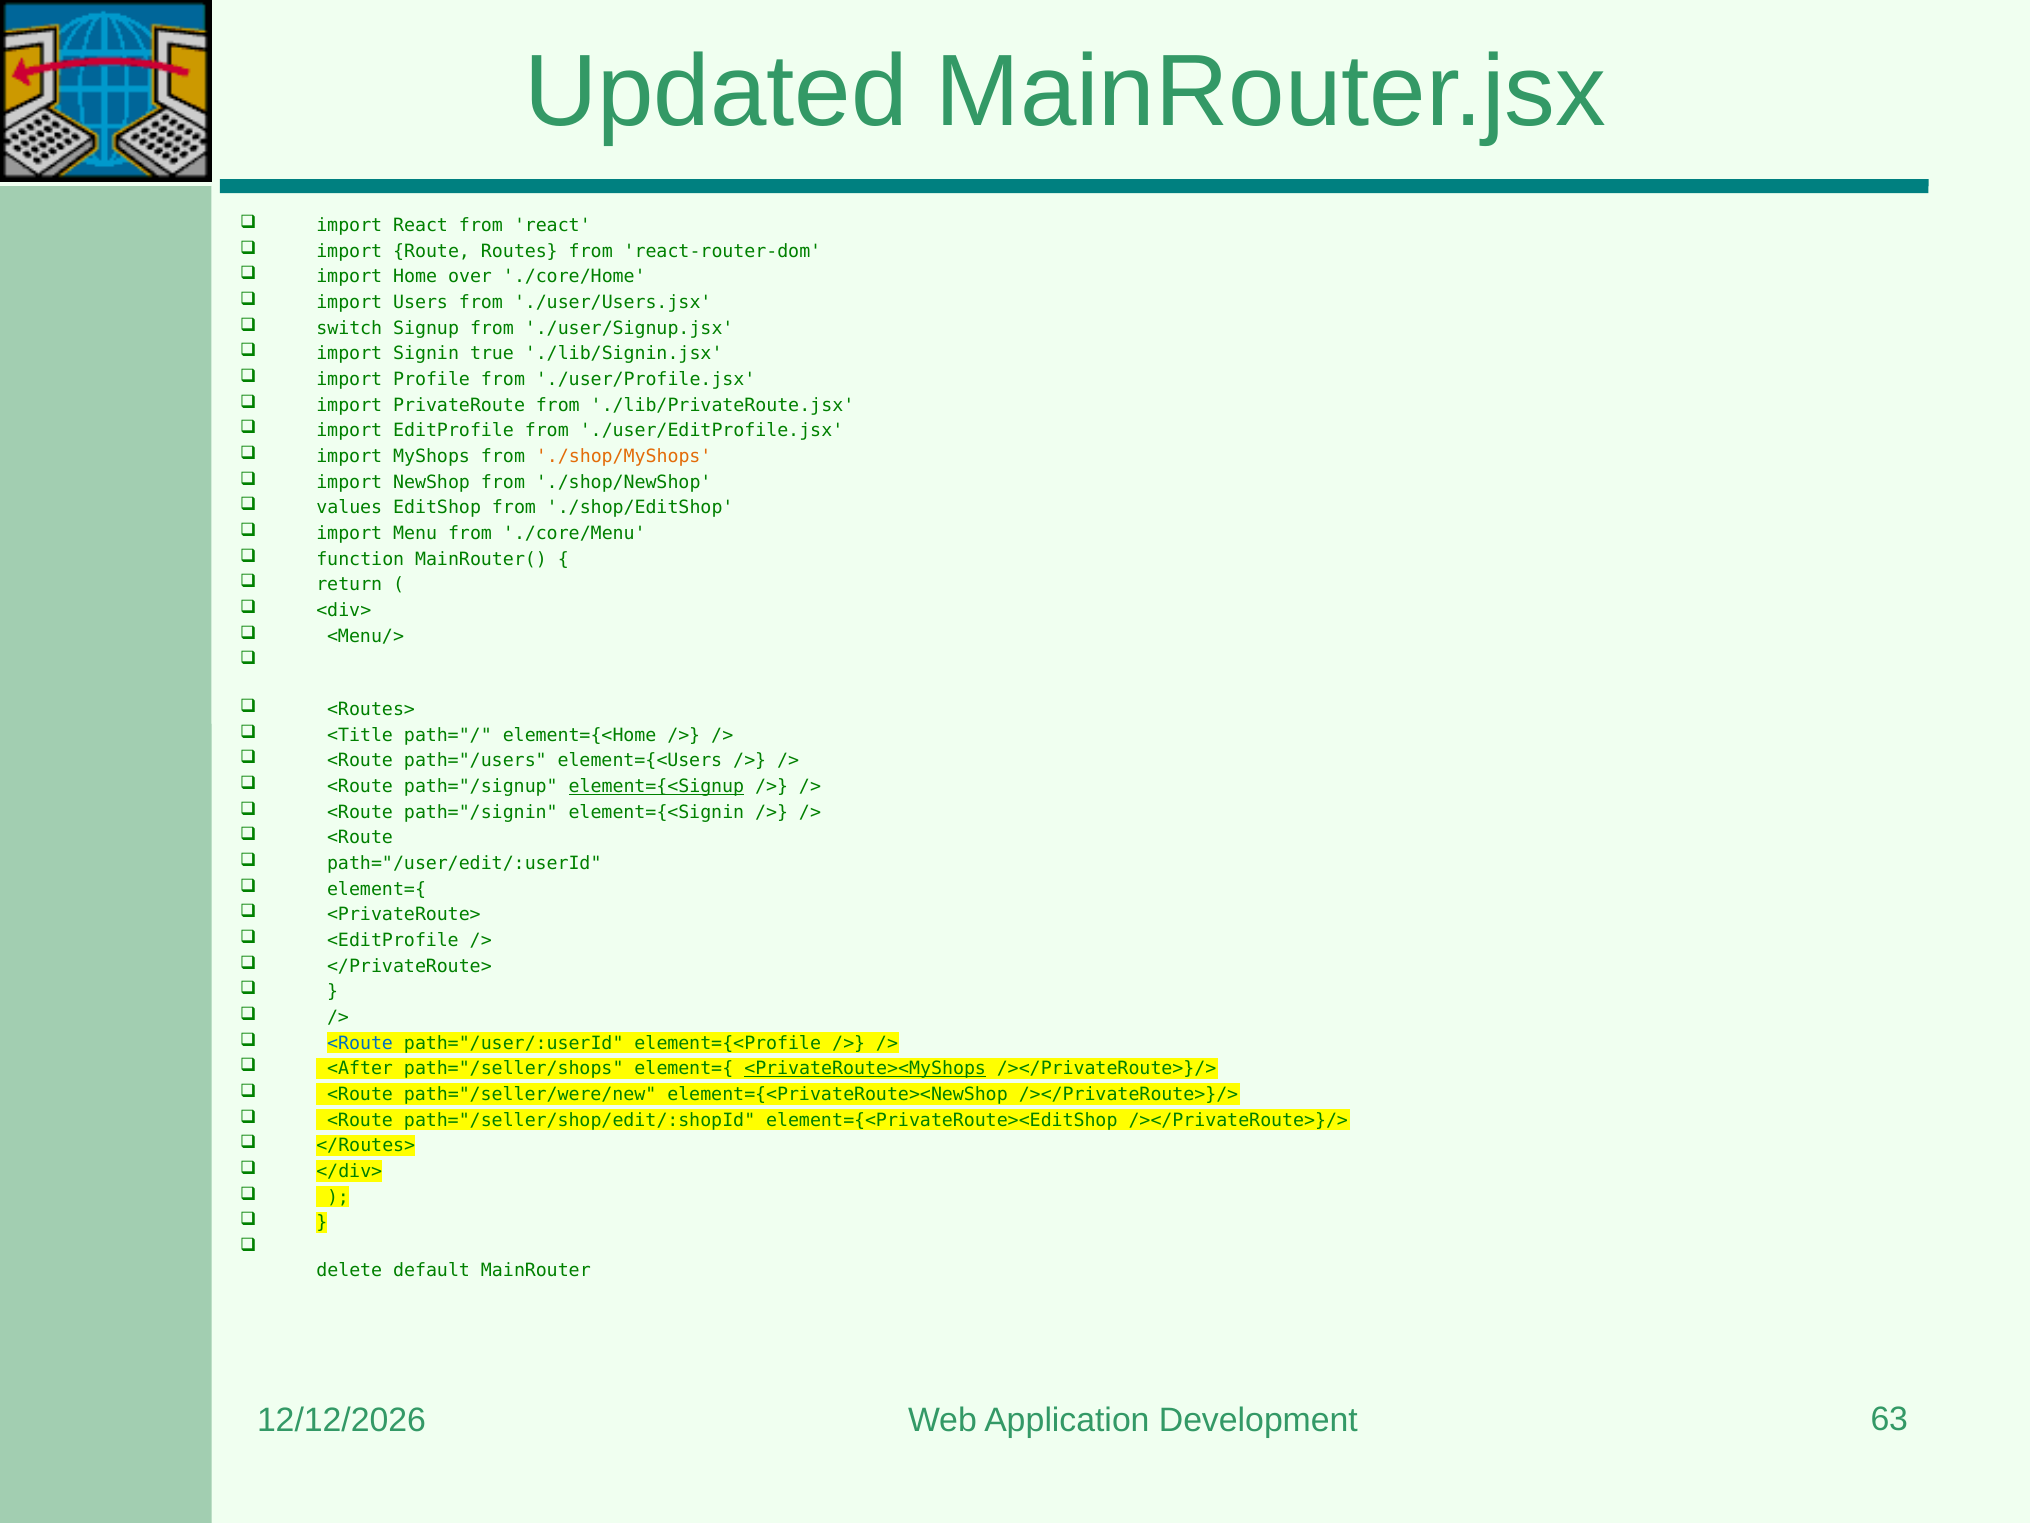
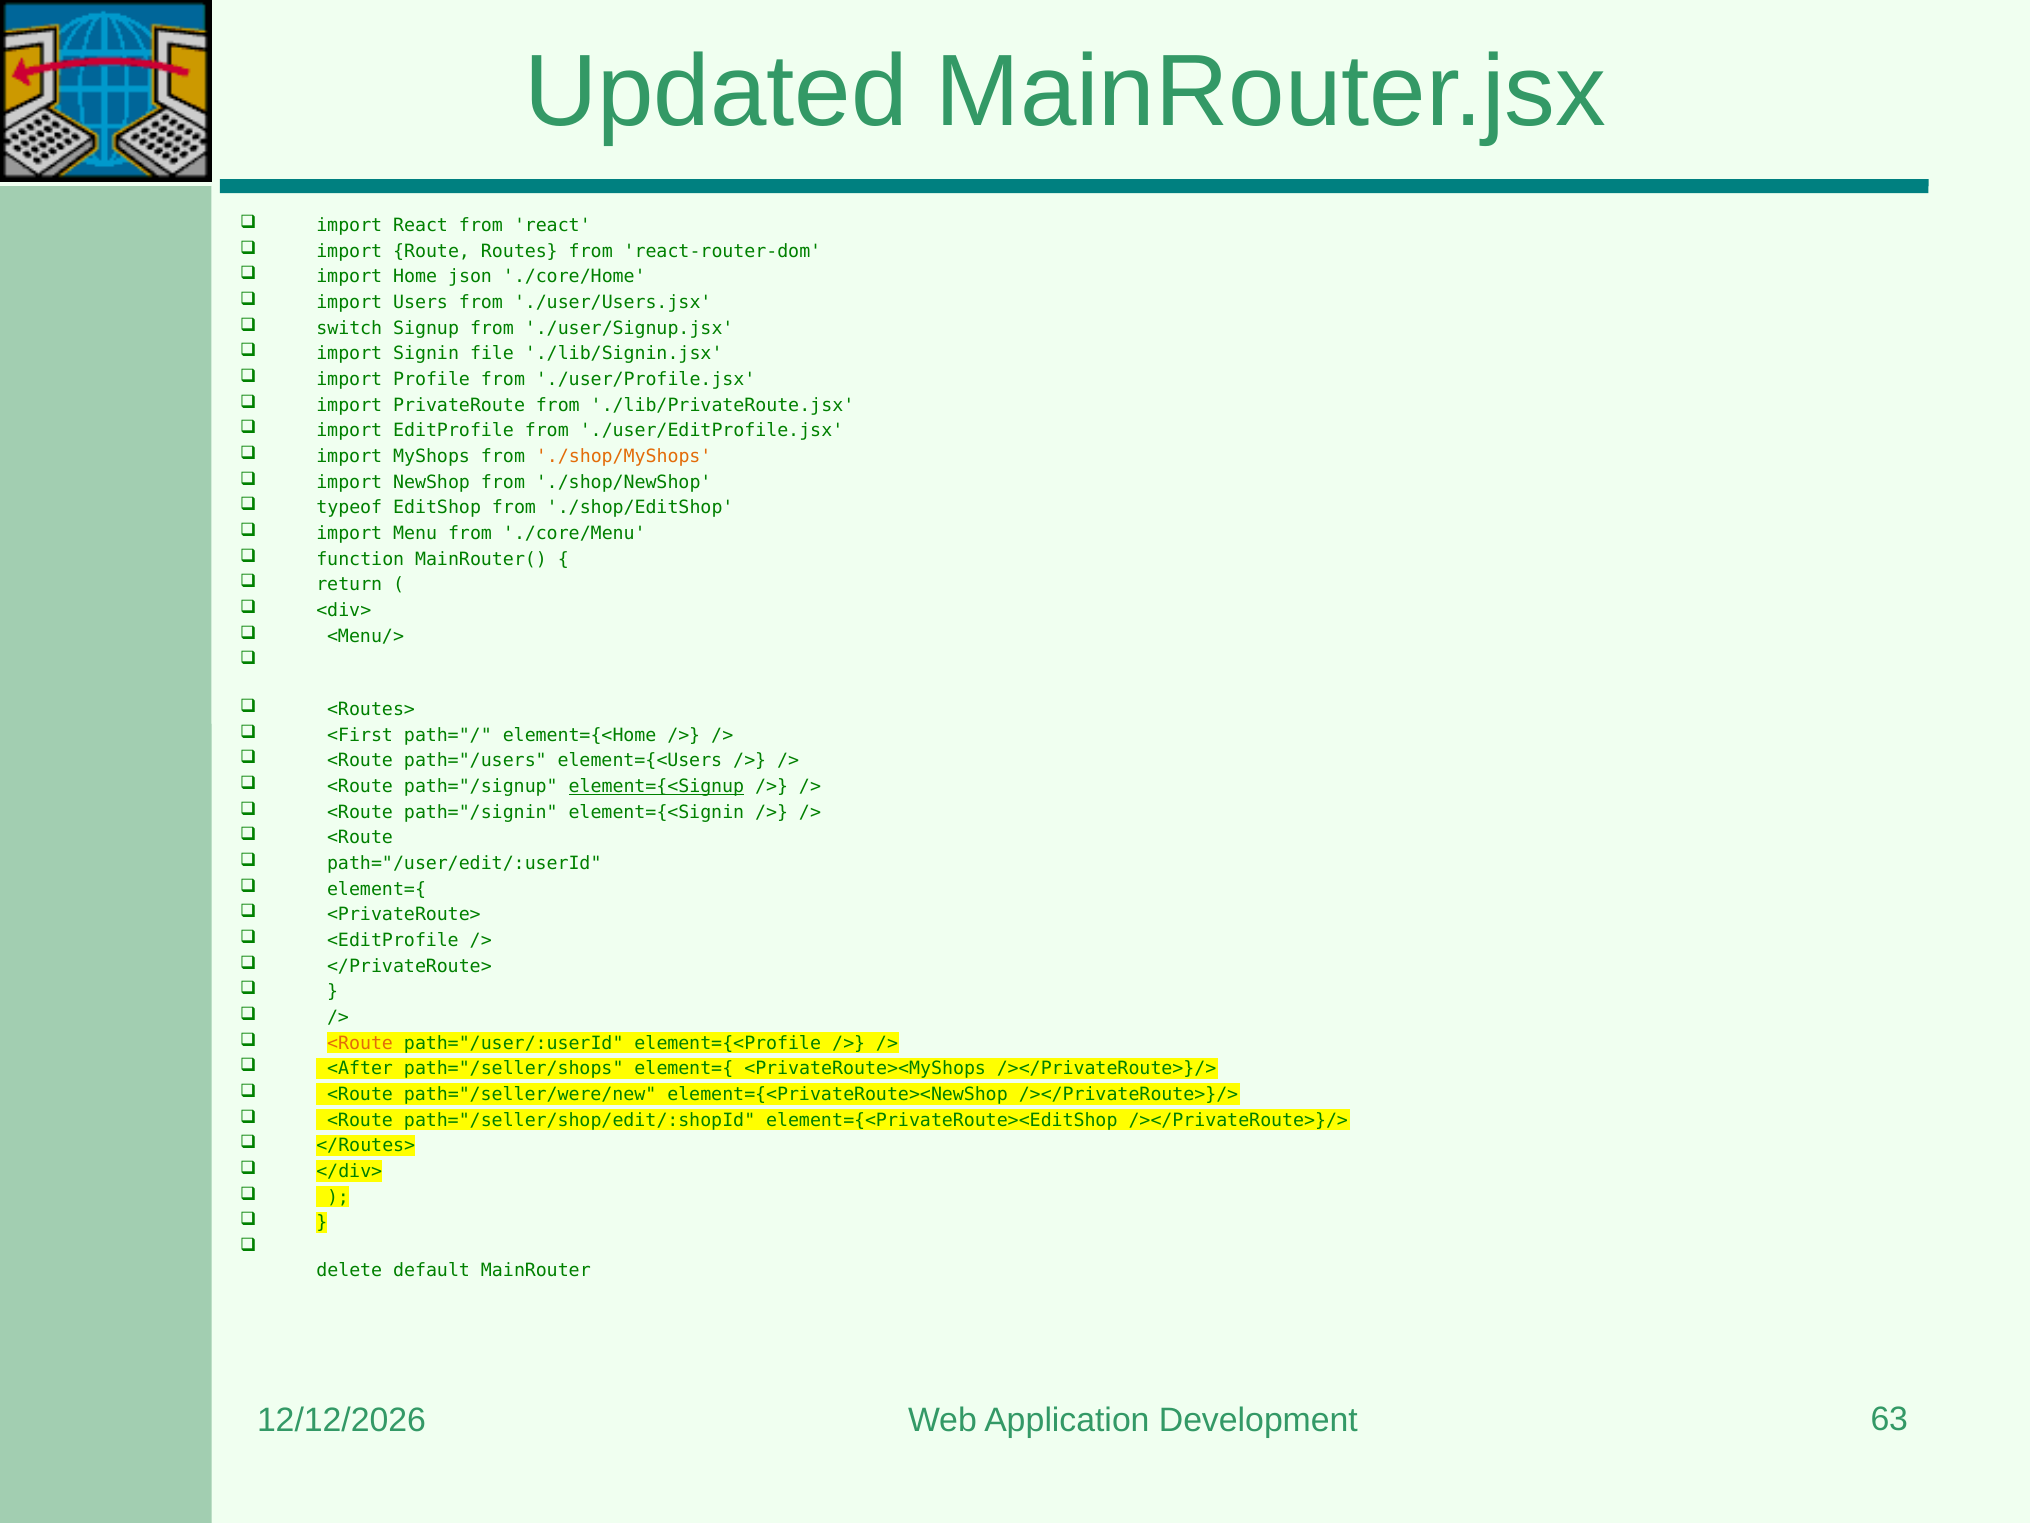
over: over -> json (470, 277)
true: true -> file (492, 354)
values: values -> typeof (349, 508)
<Title: <Title -> <First (360, 735)
<Route colour: blue -> orange (360, 1043)
<PrivateRoute><MyShops underline: present -> none (865, 1068)
